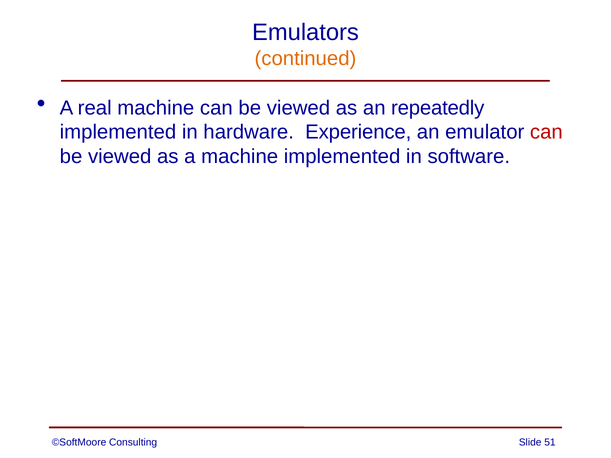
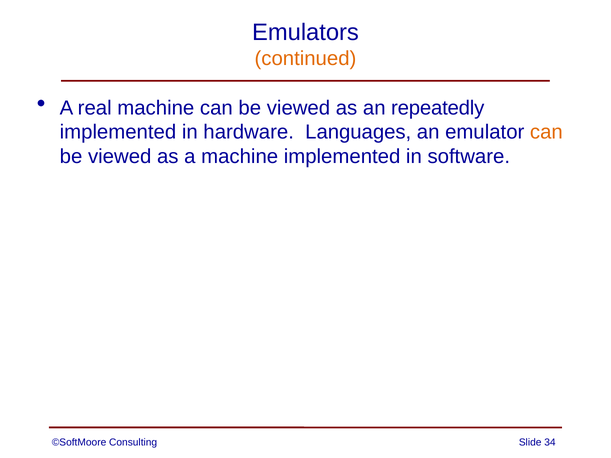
Experience: Experience -> Languages (358, 132)
can colour: red -> orange (546, 132)
51: 51 -> 34 (550, 443)
